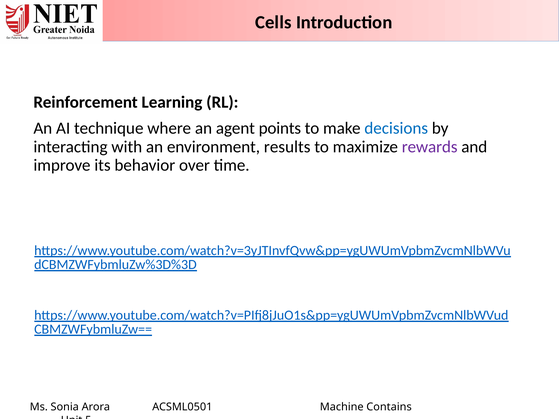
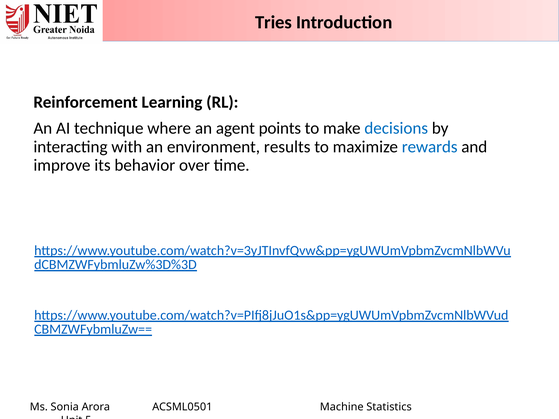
Cells: Cells -> Tries (273, 22)
rewards colour: purple -> blue (430, 147)
Contains: Contains -> Statistics (389, 407)
